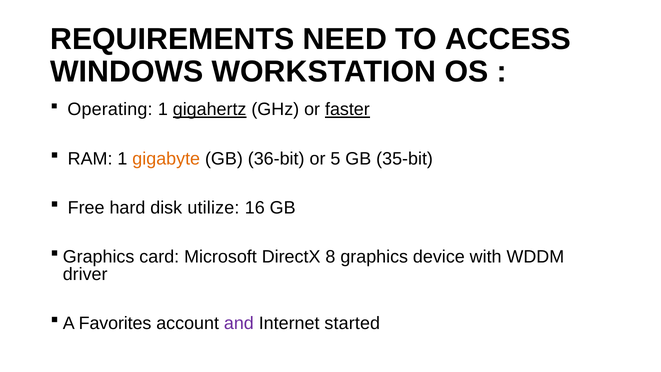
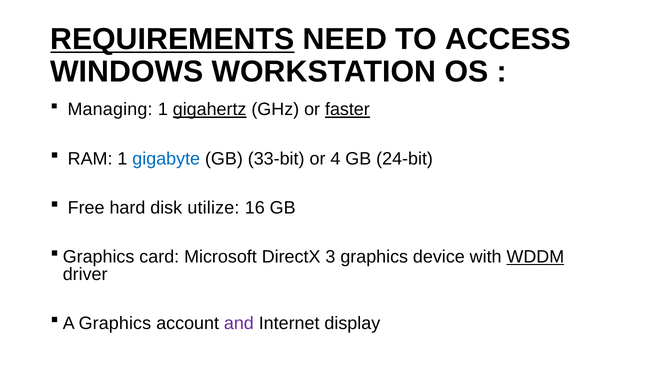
REQUIREMENTS underline: none -> present (172, 39)
Operating: Operating -> Managing (110, 109)
gigabyte colour: orange -> blue (166, 159)
36-bit: 36-bit -> 33-bit (276, 159)
5: 5 -> 4 (335, 159)
35-bit: 35-bit -> 24-bit (405, 159)
8: 8 -> 3 (330, 257)
WDDM underline: none -> present (535, 257)
Favorites: Favorites -> Graphics (115, 323)
started: started -> display (352, 323)
